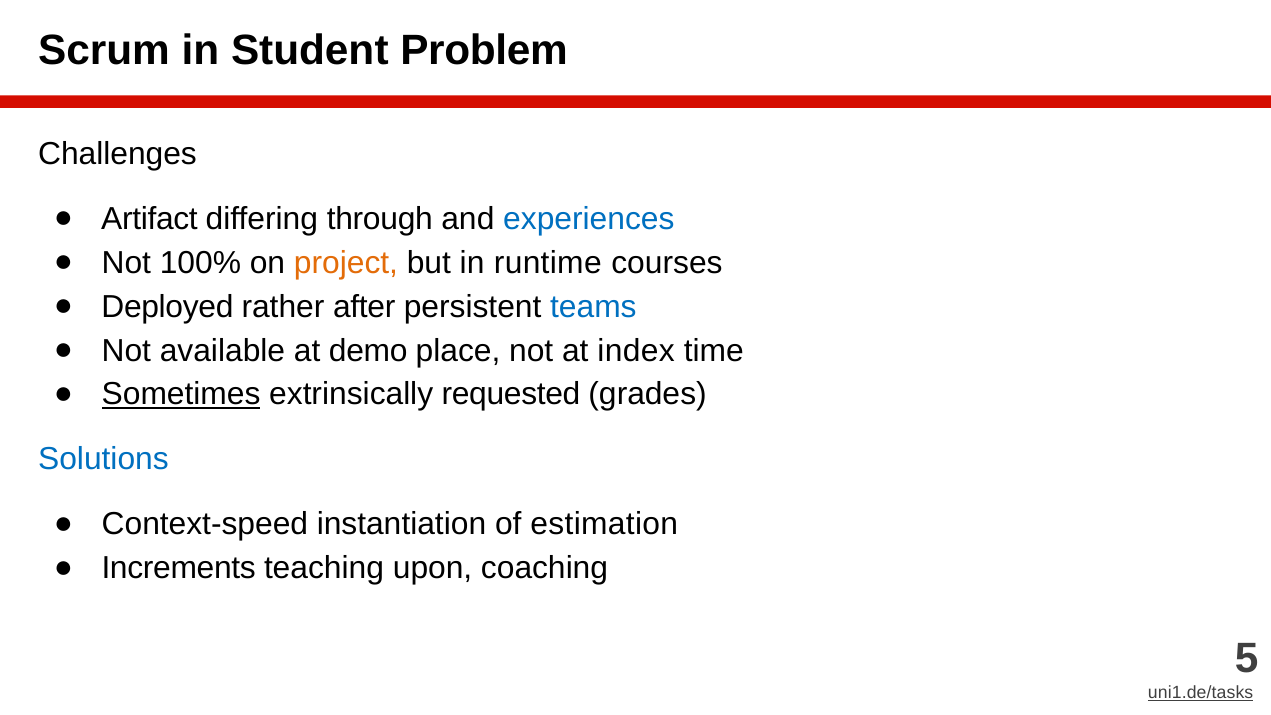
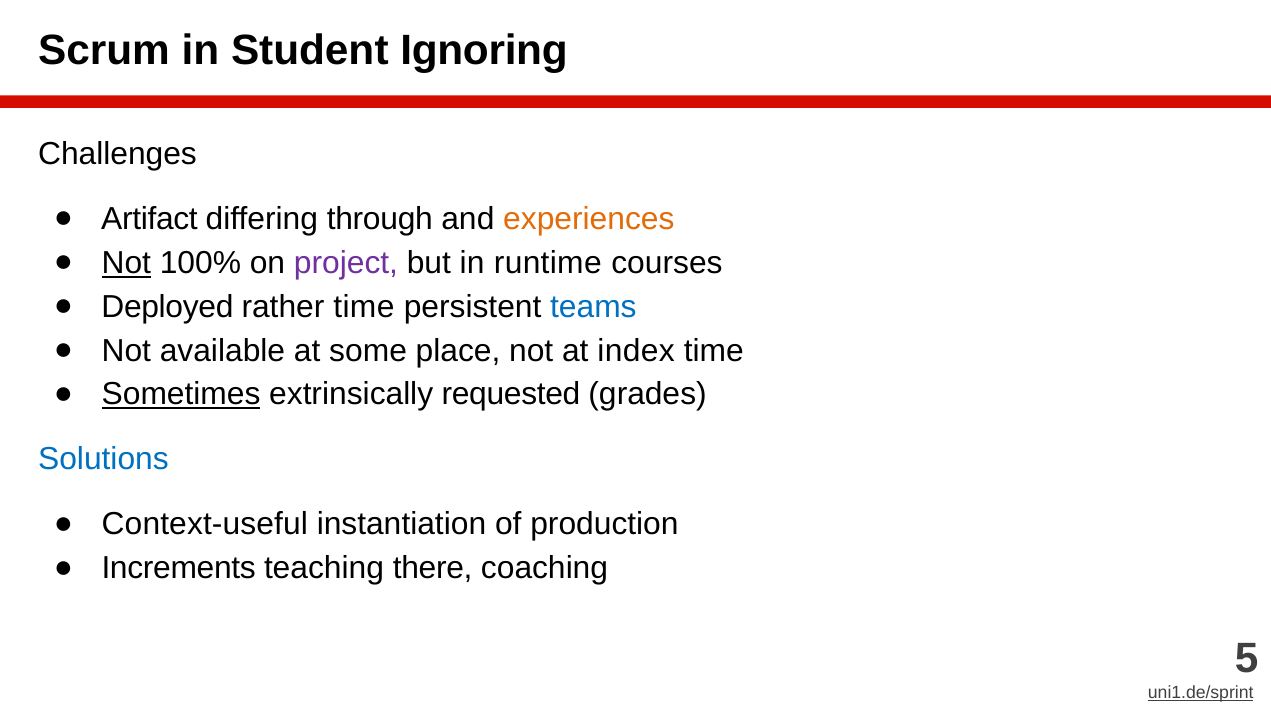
Problem: Problem -> Ignoring (484, 51)
experiences colour: blue -> orange (589, 219)
Not underline: none -> present (126, 263)
project colour: orange -> purple (346, 263)
rather after: after -> time (364, 307)
demo: demo -> some (368, 351)
Context-speed: Context-speed -> Context-useful (205, 524)
estimation: estimation -> production (604, 524)
upon: upon -> there (433, 568)
uni1.de/tasks: uni1.de/tasks -> uni1.de/sprint (1201, 693)
